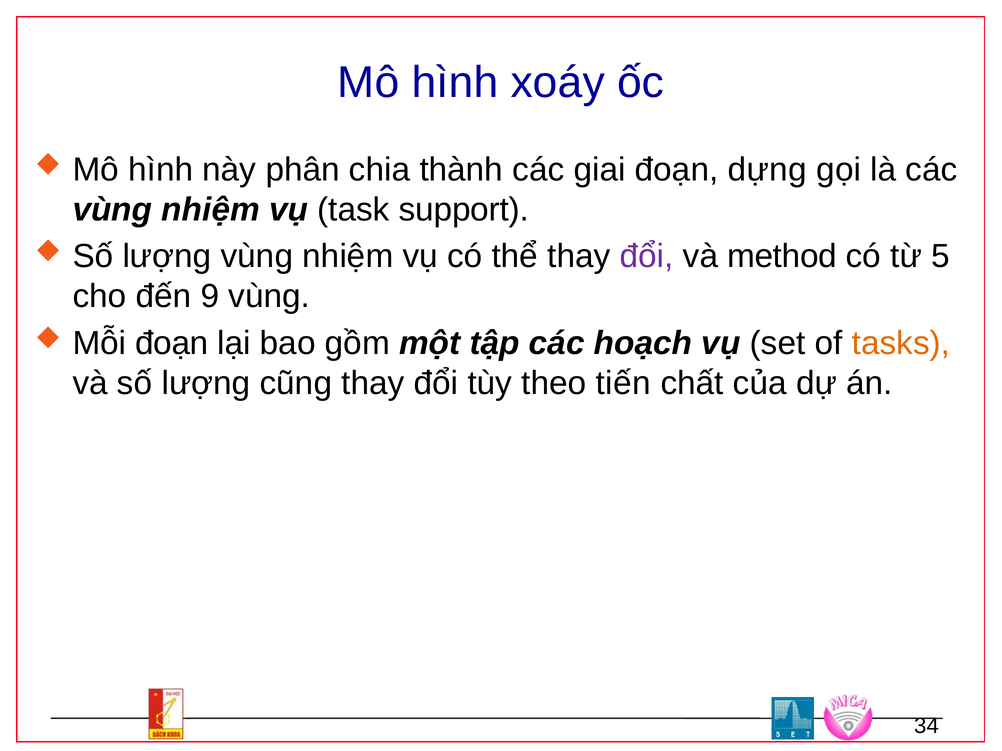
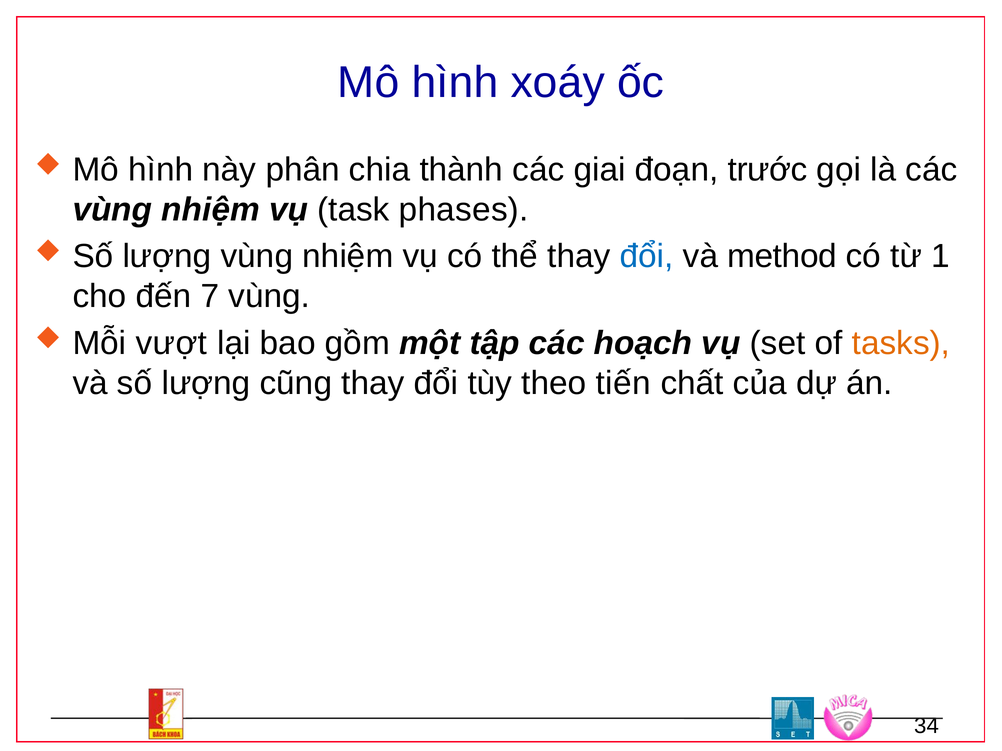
dựng: dựng -> trước (768, 170)
support: support -> phases (464, 210)
đổi colour: purple -> blue (647, 257)
5: 5 -> 1 (941, 257)
9: 9 -> 7 (210, 297)
Mỗi đoạn: đoạn -> vượt (172, 343)
